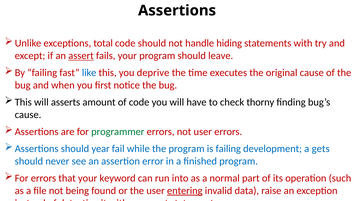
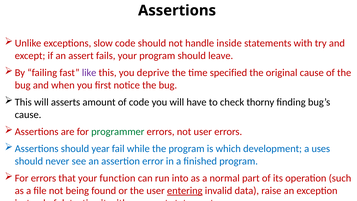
total: total -> slow (103, 43)
hiding: hiding -> inside (229, 43)
assert underline: present -> none (81, 56)
like colour: blue -> purple (89, 73)
executes: executes -> specified (228, 73)
is failing: failing -> which (228, 149)
gets: gets -> uses (321, 149)
keyword: keyword -> function (118, 178)
